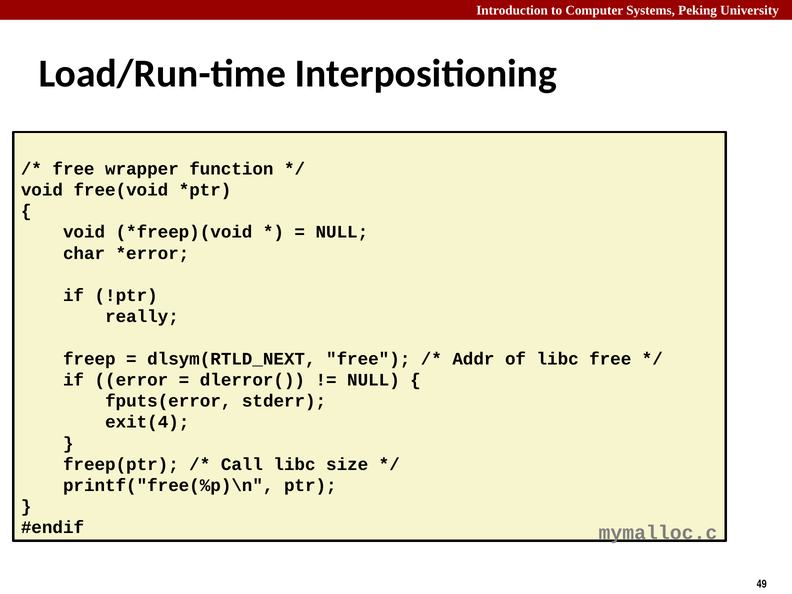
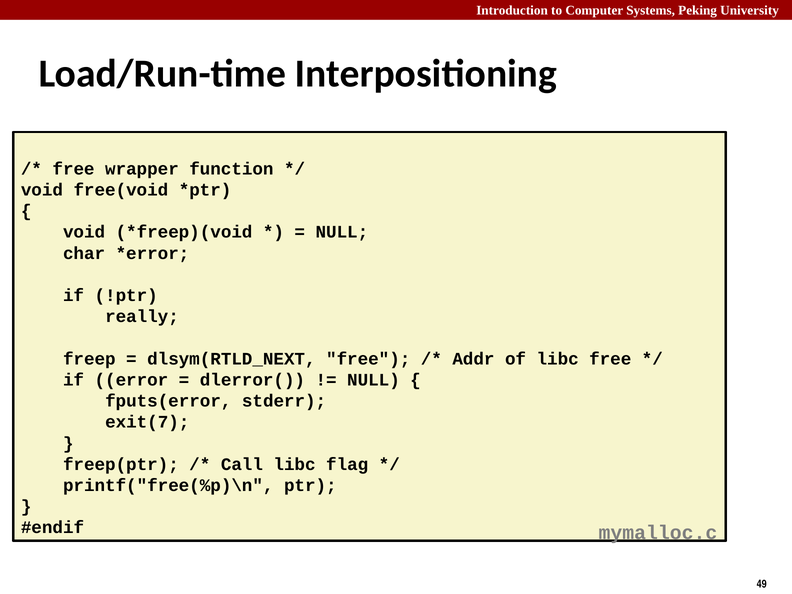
exit(4: exit(4 -> exit(7 (147, 422)
size: size -> flag (347, 464)
